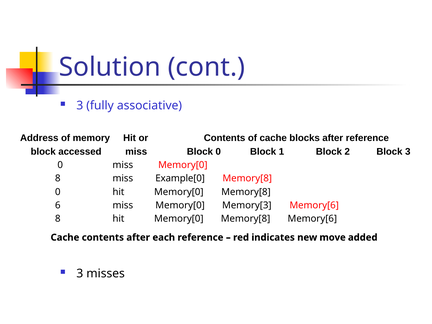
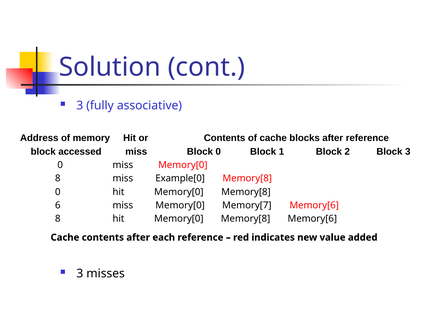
Memory[3: Memory[3 -> Memory[7 (247, 205)
move: move -> value (333, 237)
